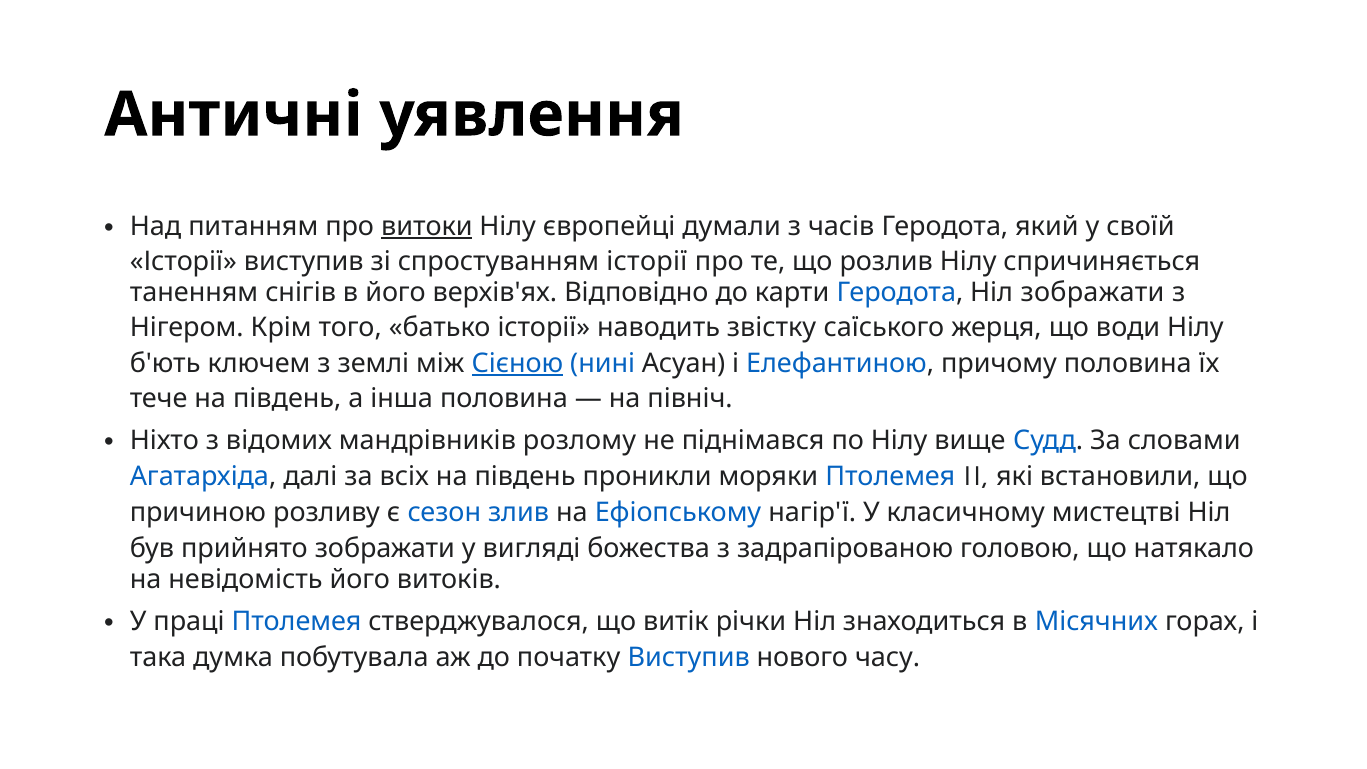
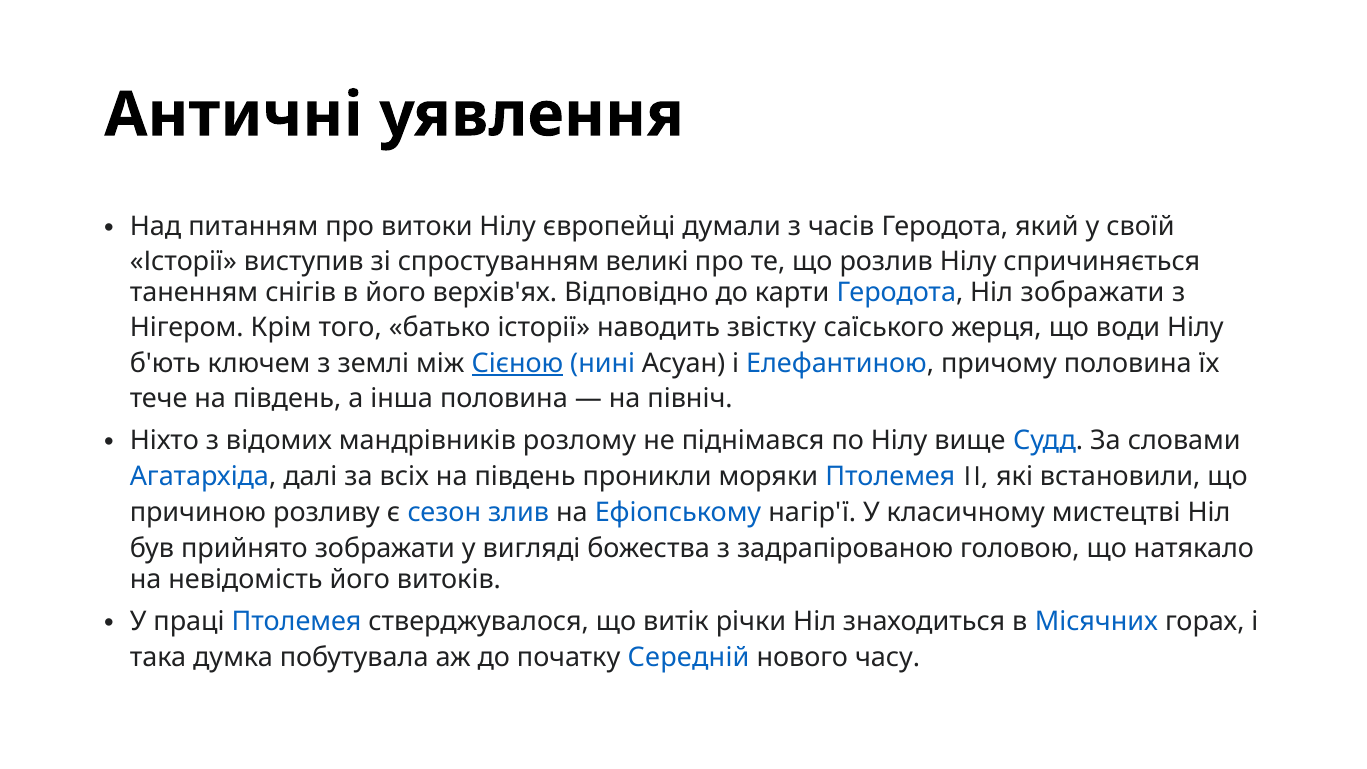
витоки underline: present -> none (427, 226)
спростуванням історії: історії -> великі (647, 262)
початку Виступив: Виступив -> Середній (689, 657)
